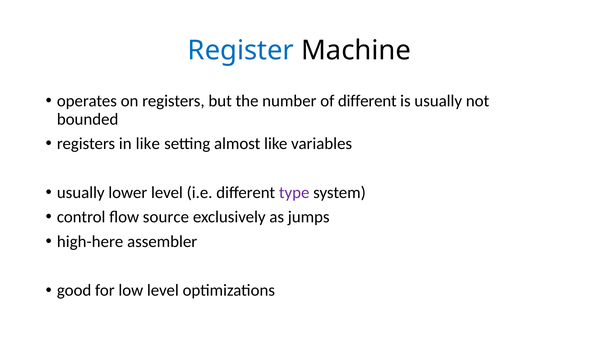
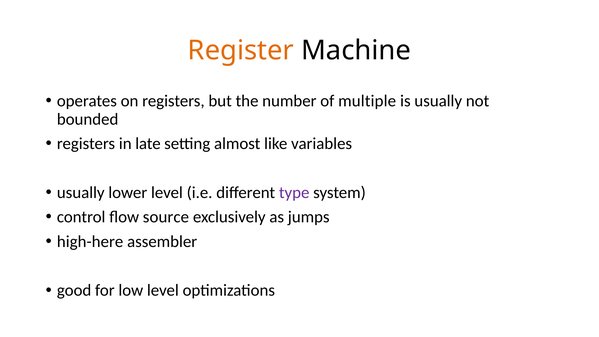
Register colour: blue -> orange (241, 50)
of different: different -> multiple (367, 101)
in like: like -> late (148, 144)
